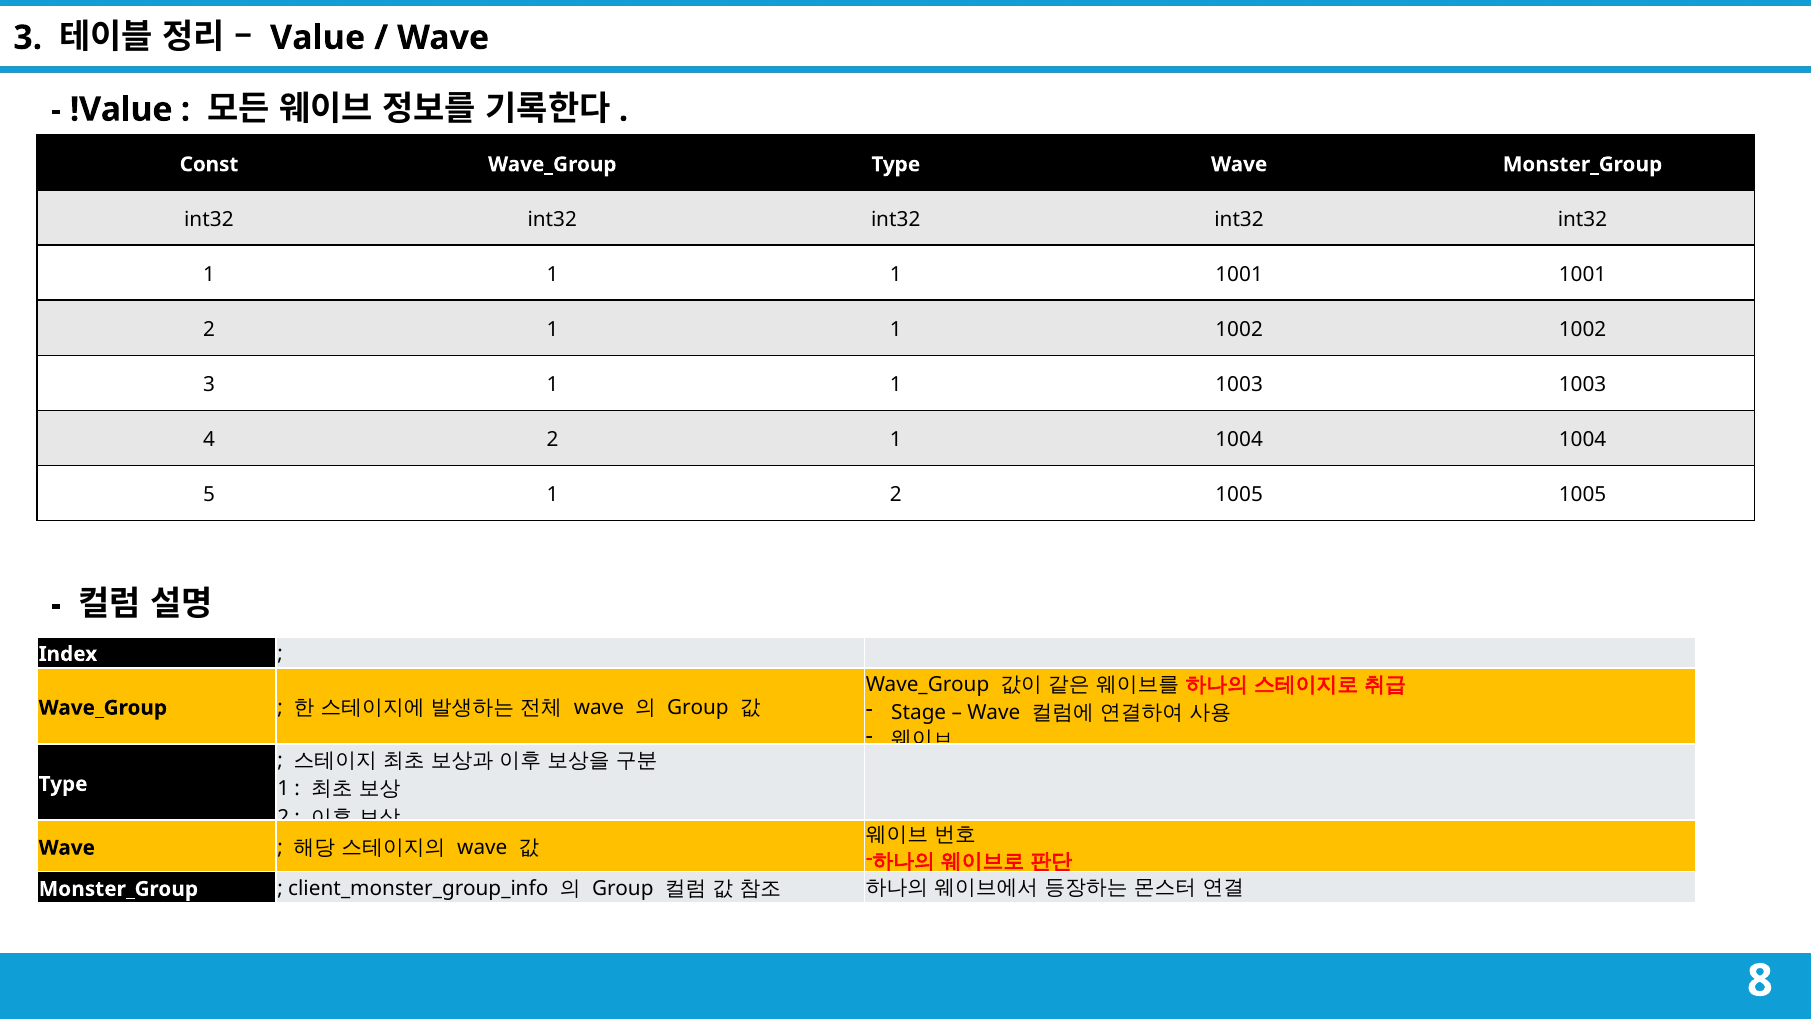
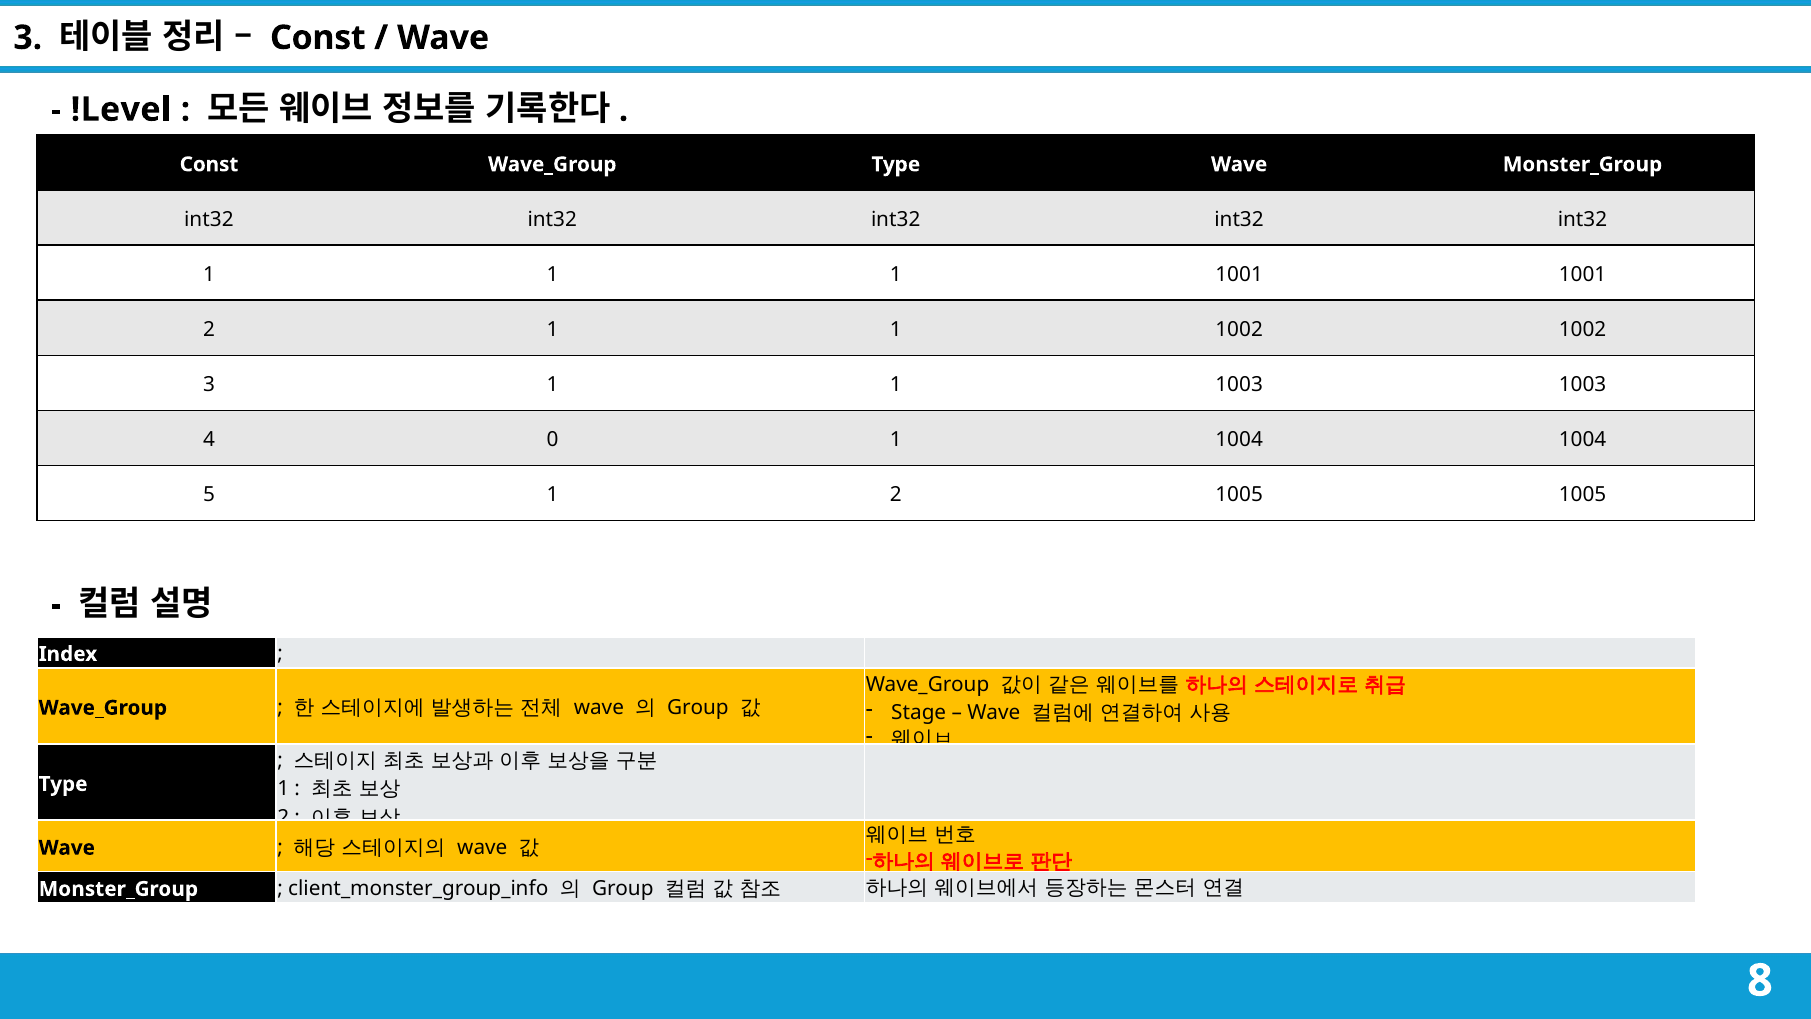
Value: Value -> Const (318, 38)
!Value: !Value -> !Level (121, 109)
4 2: 2 -> 0 (552, 440)
